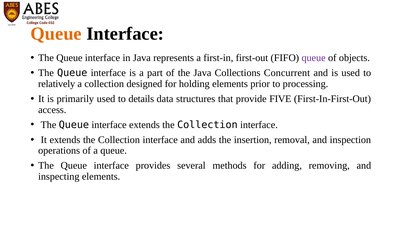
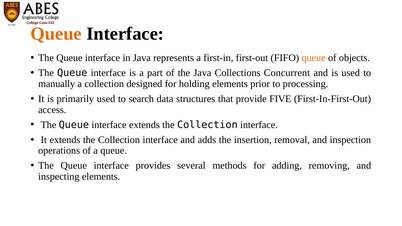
queue colour: purple -> orange (314, 58)
relatively: relatively -> manually (57, 84)
details: details -> search (141, 99)
